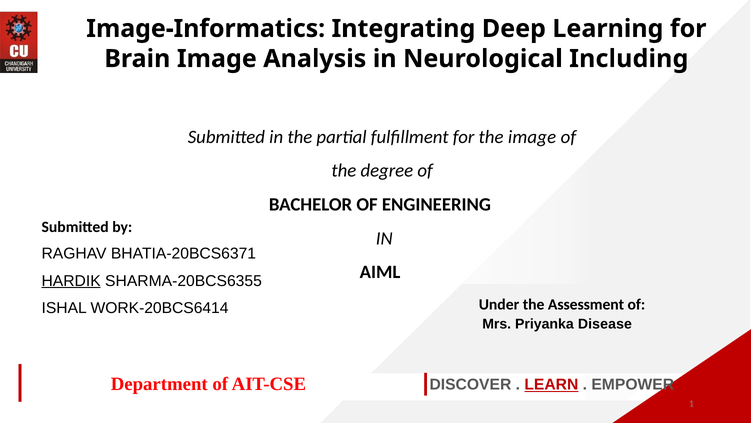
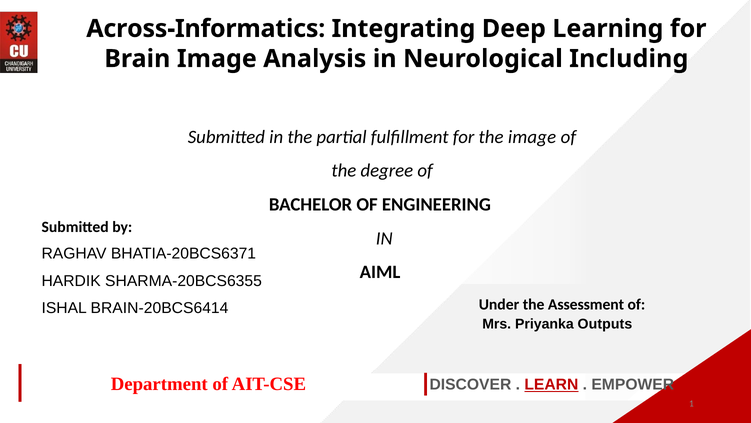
Image-Informatics: Image-Informatics -> Across-Informatics (206, 29)
HARDIK underline: present -> none (71, 281)
WORK-20BCS6414: WORK-20BCS6414 -> BRAIN-20BCS6414 (160, 308)
Disease: Disease -> Outputs (605, 324)
